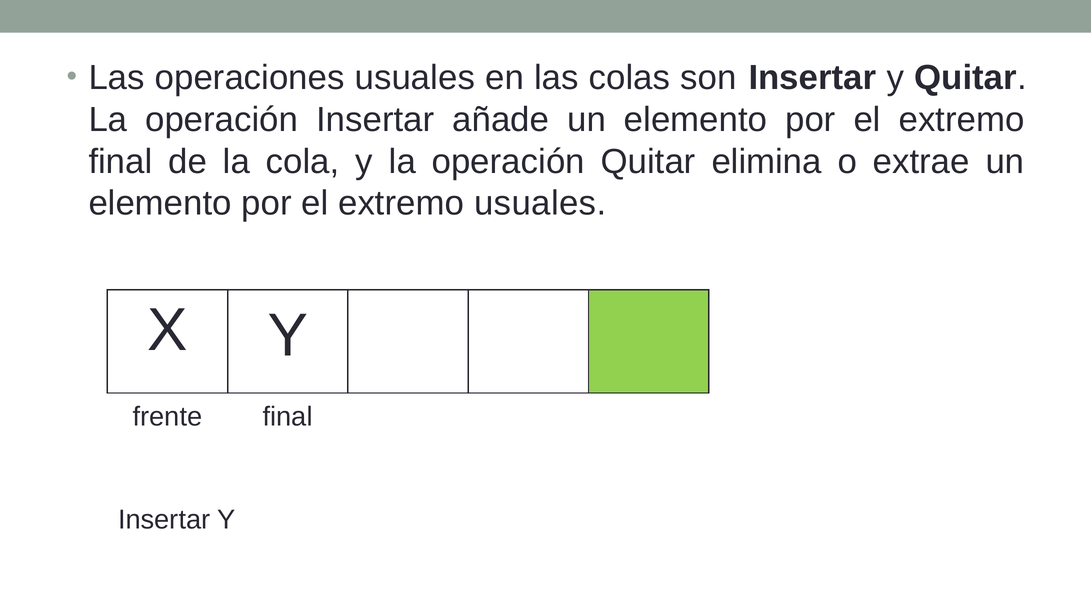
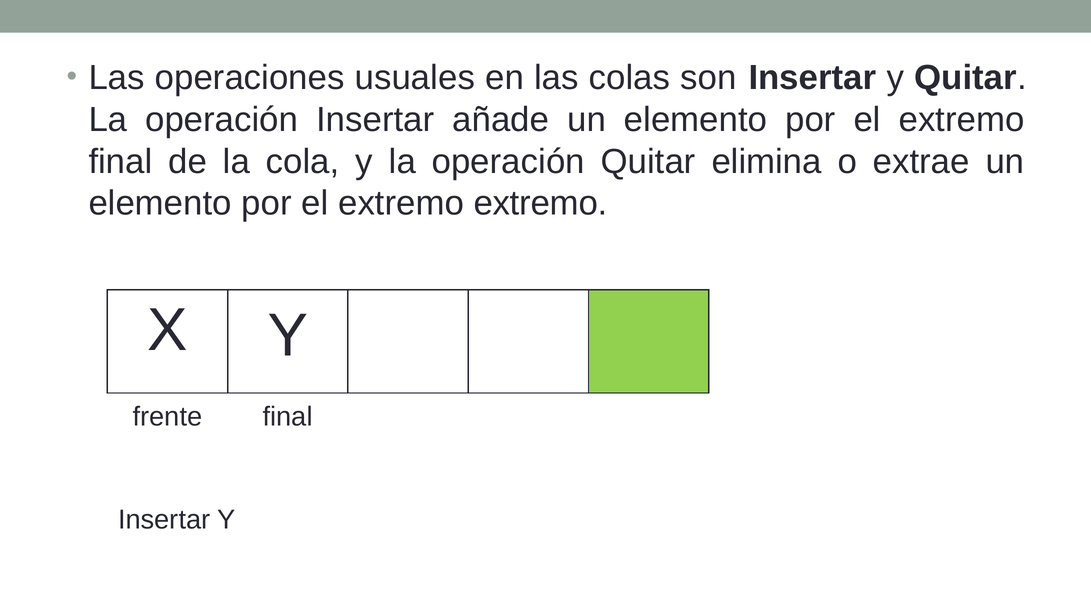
extremo usuales: usuales -> extremo (541, 203)
